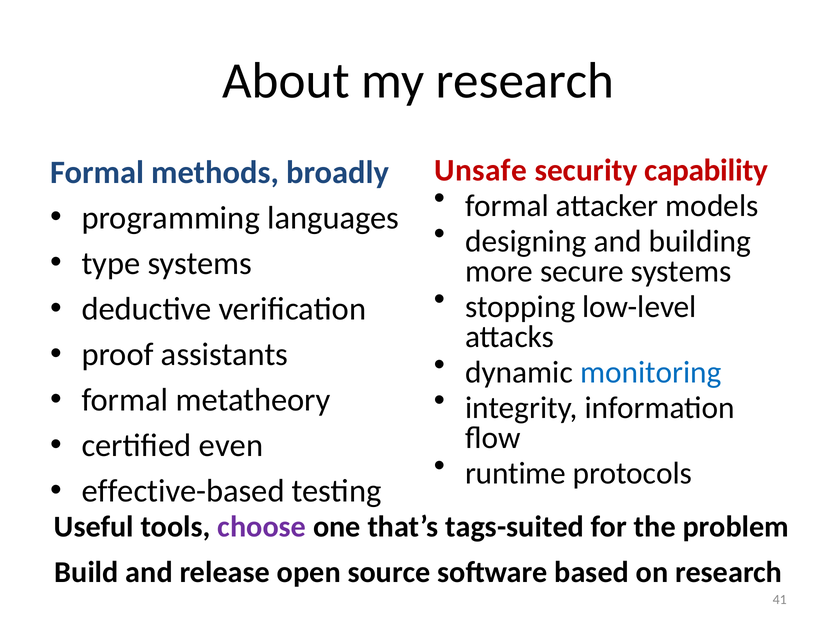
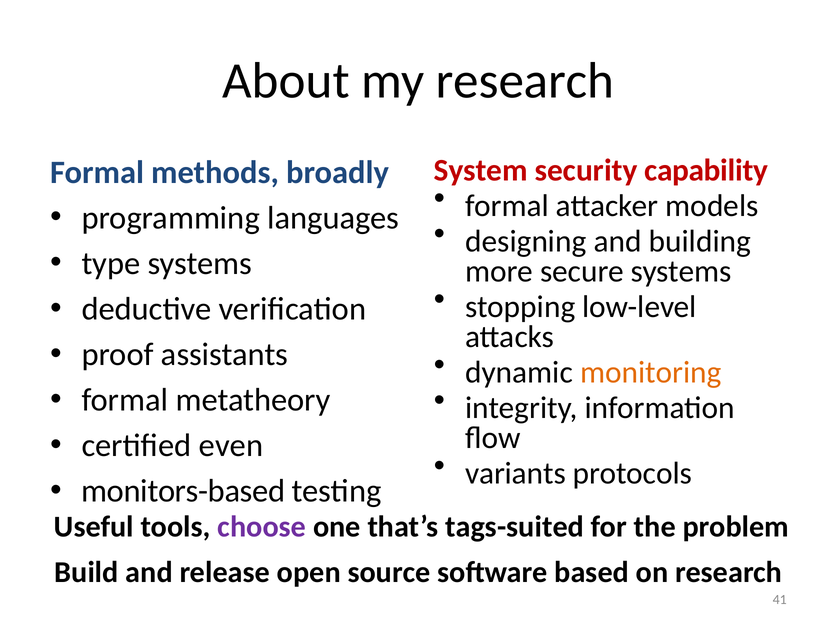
Unsafe: Unsafe -> System (481, 170)
monitoring colour: blue -> orange (651, 372)
runtime: runtime -> variants (516, 473)
effective-based: effective-based -> monitors-based (183, 491)
